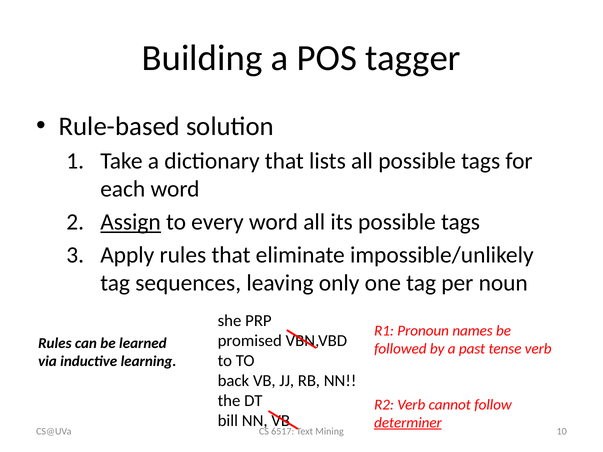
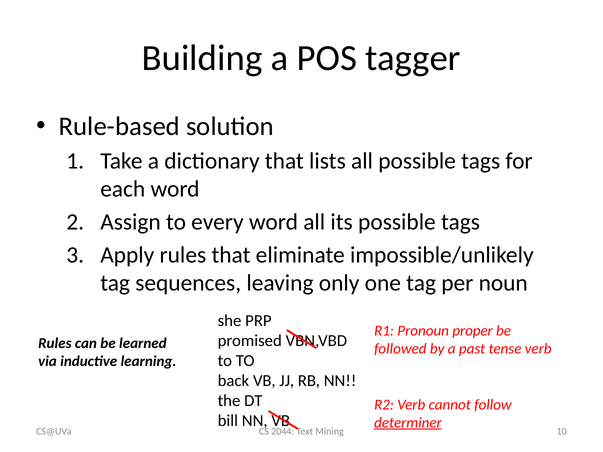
Assign underline: present -> none (131, 222)
names: names -> proper (473, 331)
6517: 6517 -> 2044 (283, 432)
